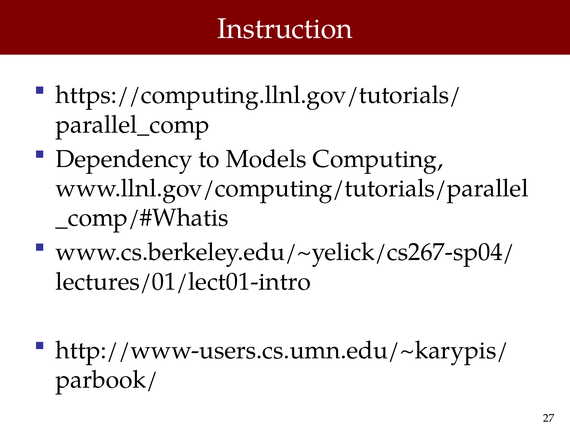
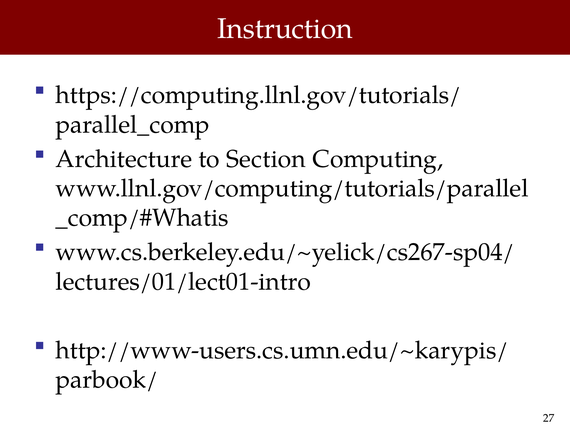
Dependency: Dependency -> Architecture (124, 159)
Models: Models -> Section (266, 159)
